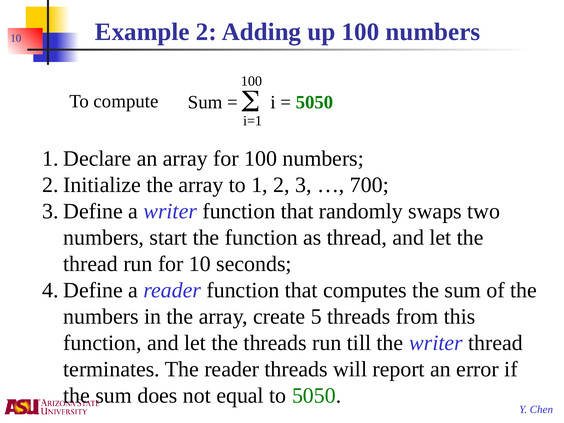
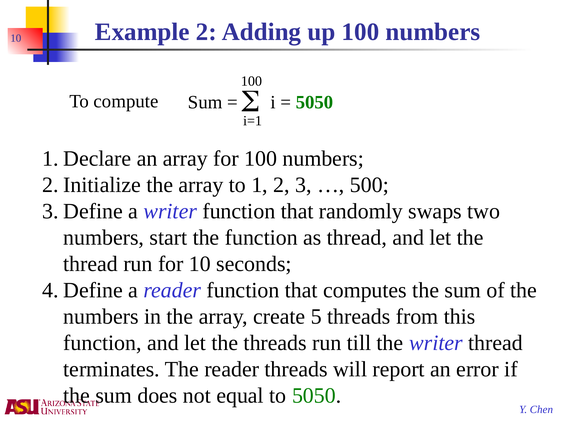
700: 700 -> 500 (369, 185)
